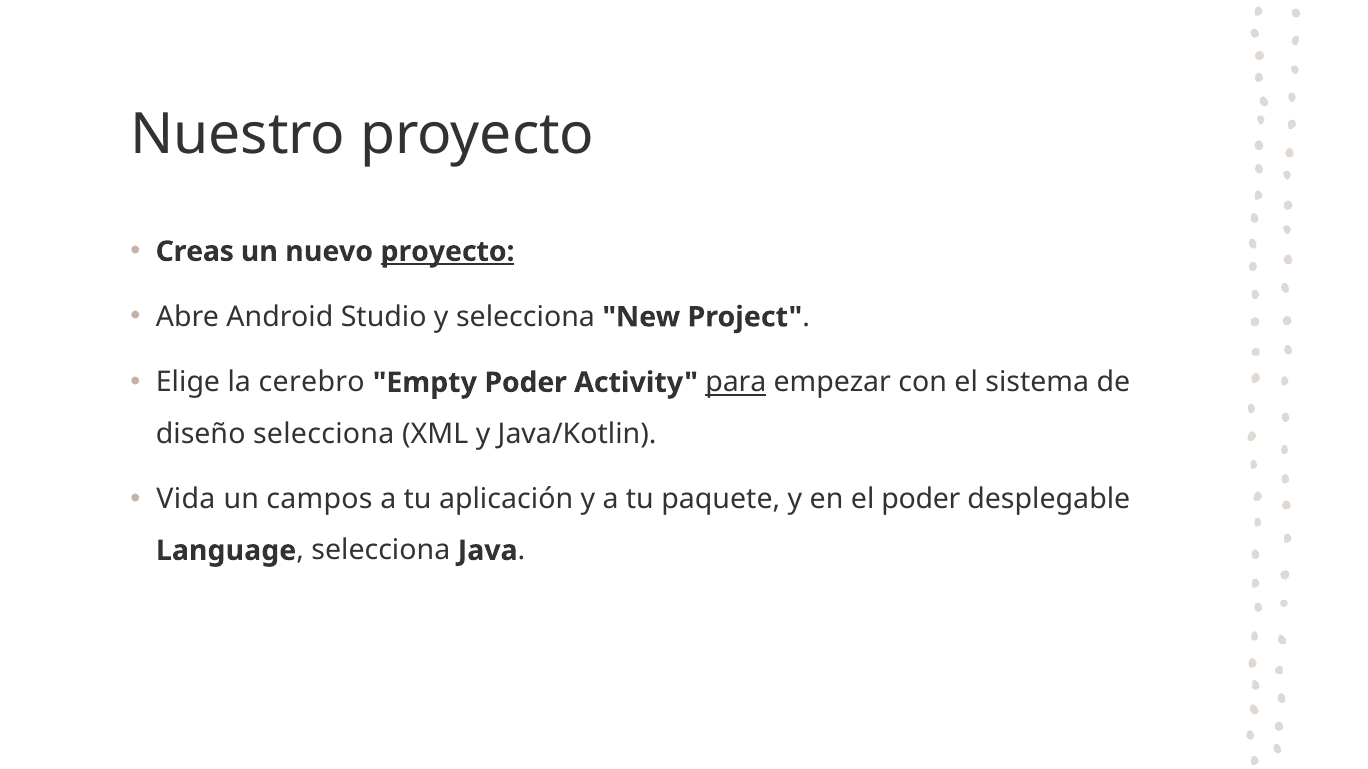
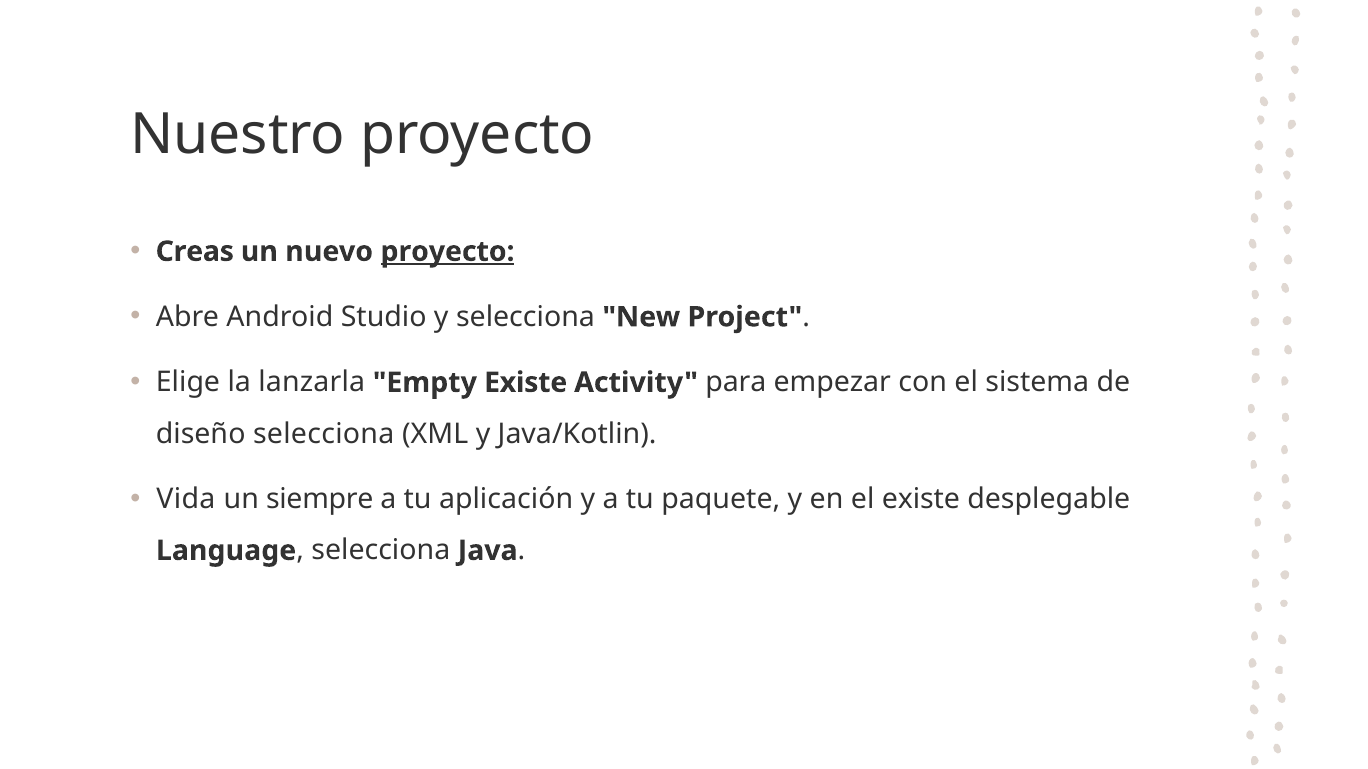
cerebro: cerebro -> lanzarla (312, 383)
Empty Poder: Poder -> Existe (526, 383)
para underline: present -> none (736, 383)
campos: campos -> siempre (320, 500)
el poder: poder -> existe (921, 500)
